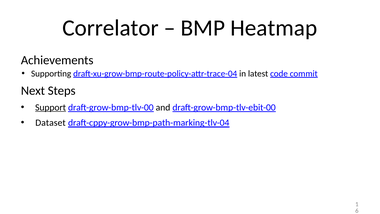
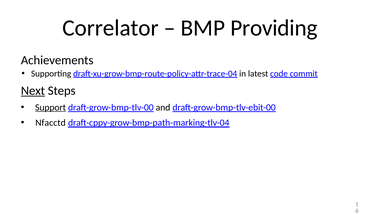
Heatmap: Heatmap -> Providing (274, 28)
Next underline: none -> present (33, 91)
Dataset: Dataset -> Nfacctd (50, 123)
